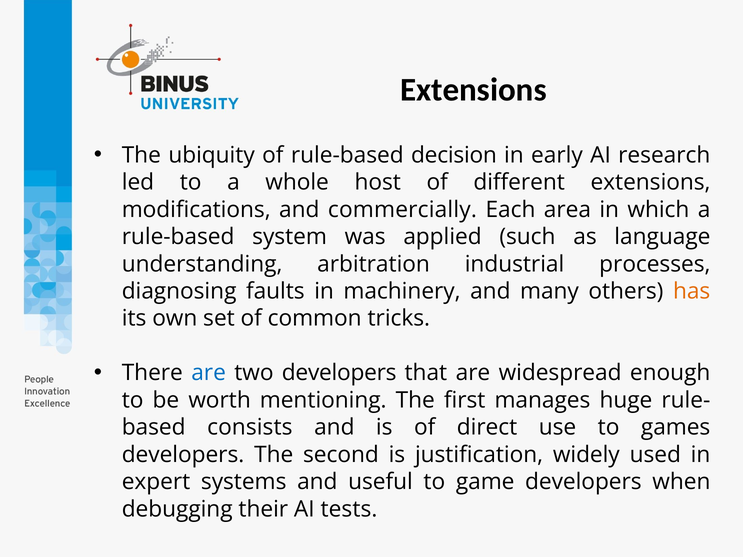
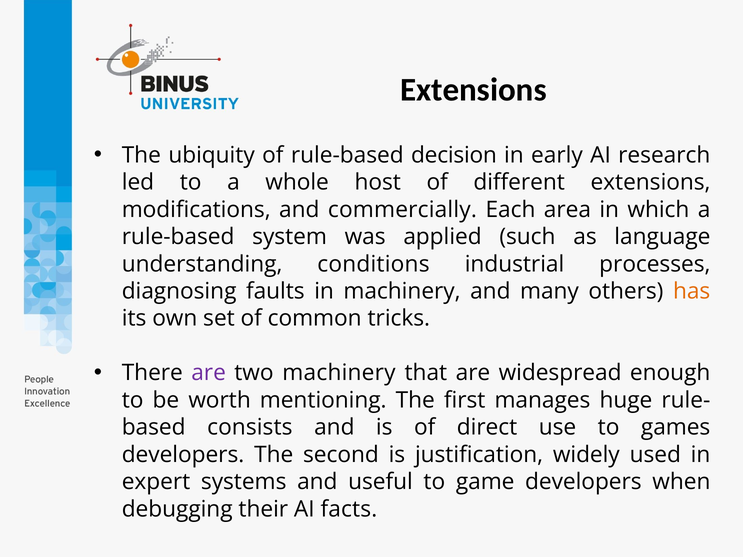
arbitration: arbitration -> conditions (373, 264)
are colour: blue -> purple (209, 373)
two developers: developers -> machinery (339, 373)
tests: tests -> facts (349, 509)
